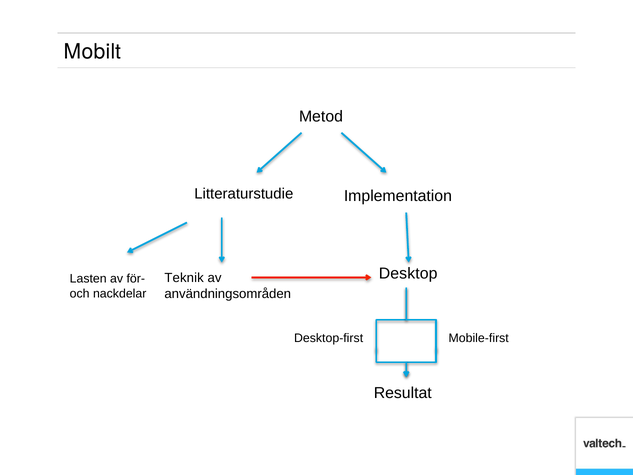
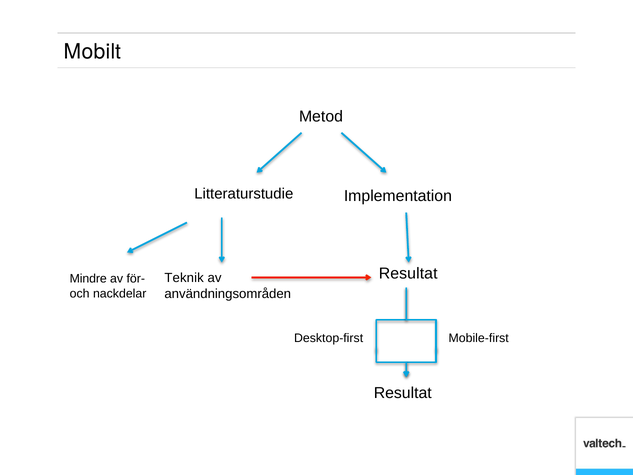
Desktop: Desktop -> Resultat (408, 273)
Lasten: Lasten -> Mindre (88, 279)
